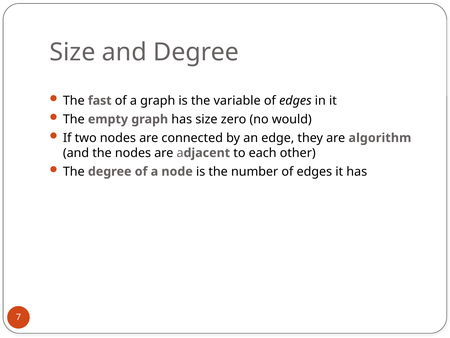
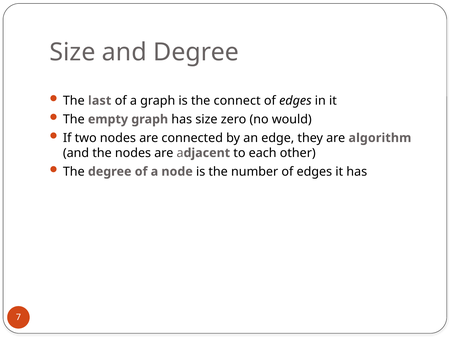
fast: fast -> last (100, 100)
variable: variable -> connect (237, 100)
